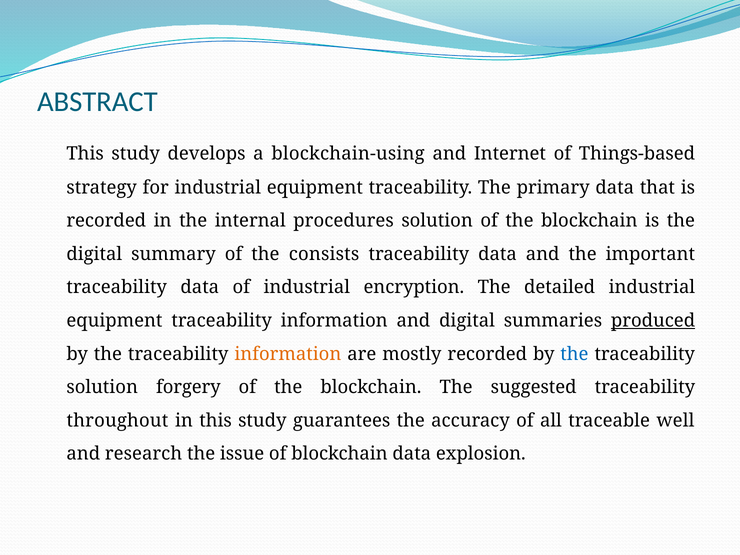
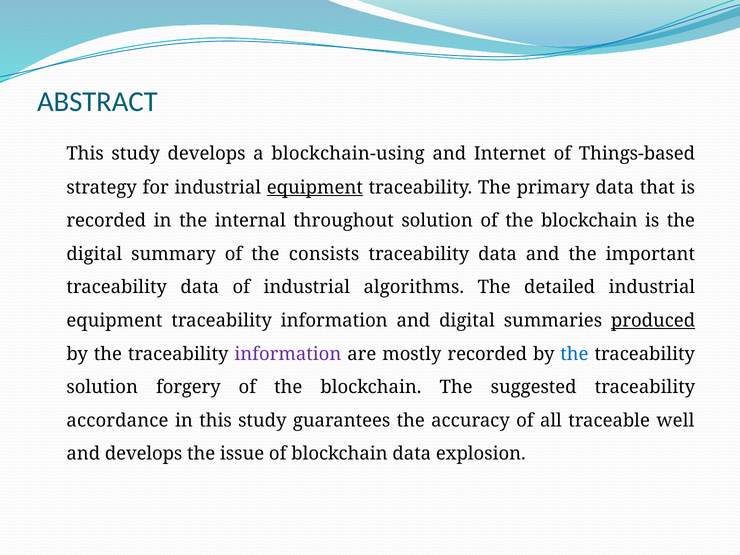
equipment underline: none -> present (315, 187)
procedures: procedures -> throughout (344, 221)
encryption: encryption -> algorithms (414, 287)
information colour: orange -> purple (288, 354)
throughout: throughout -> accordance (117, 421)
and research: research -> develops (144, 454)
